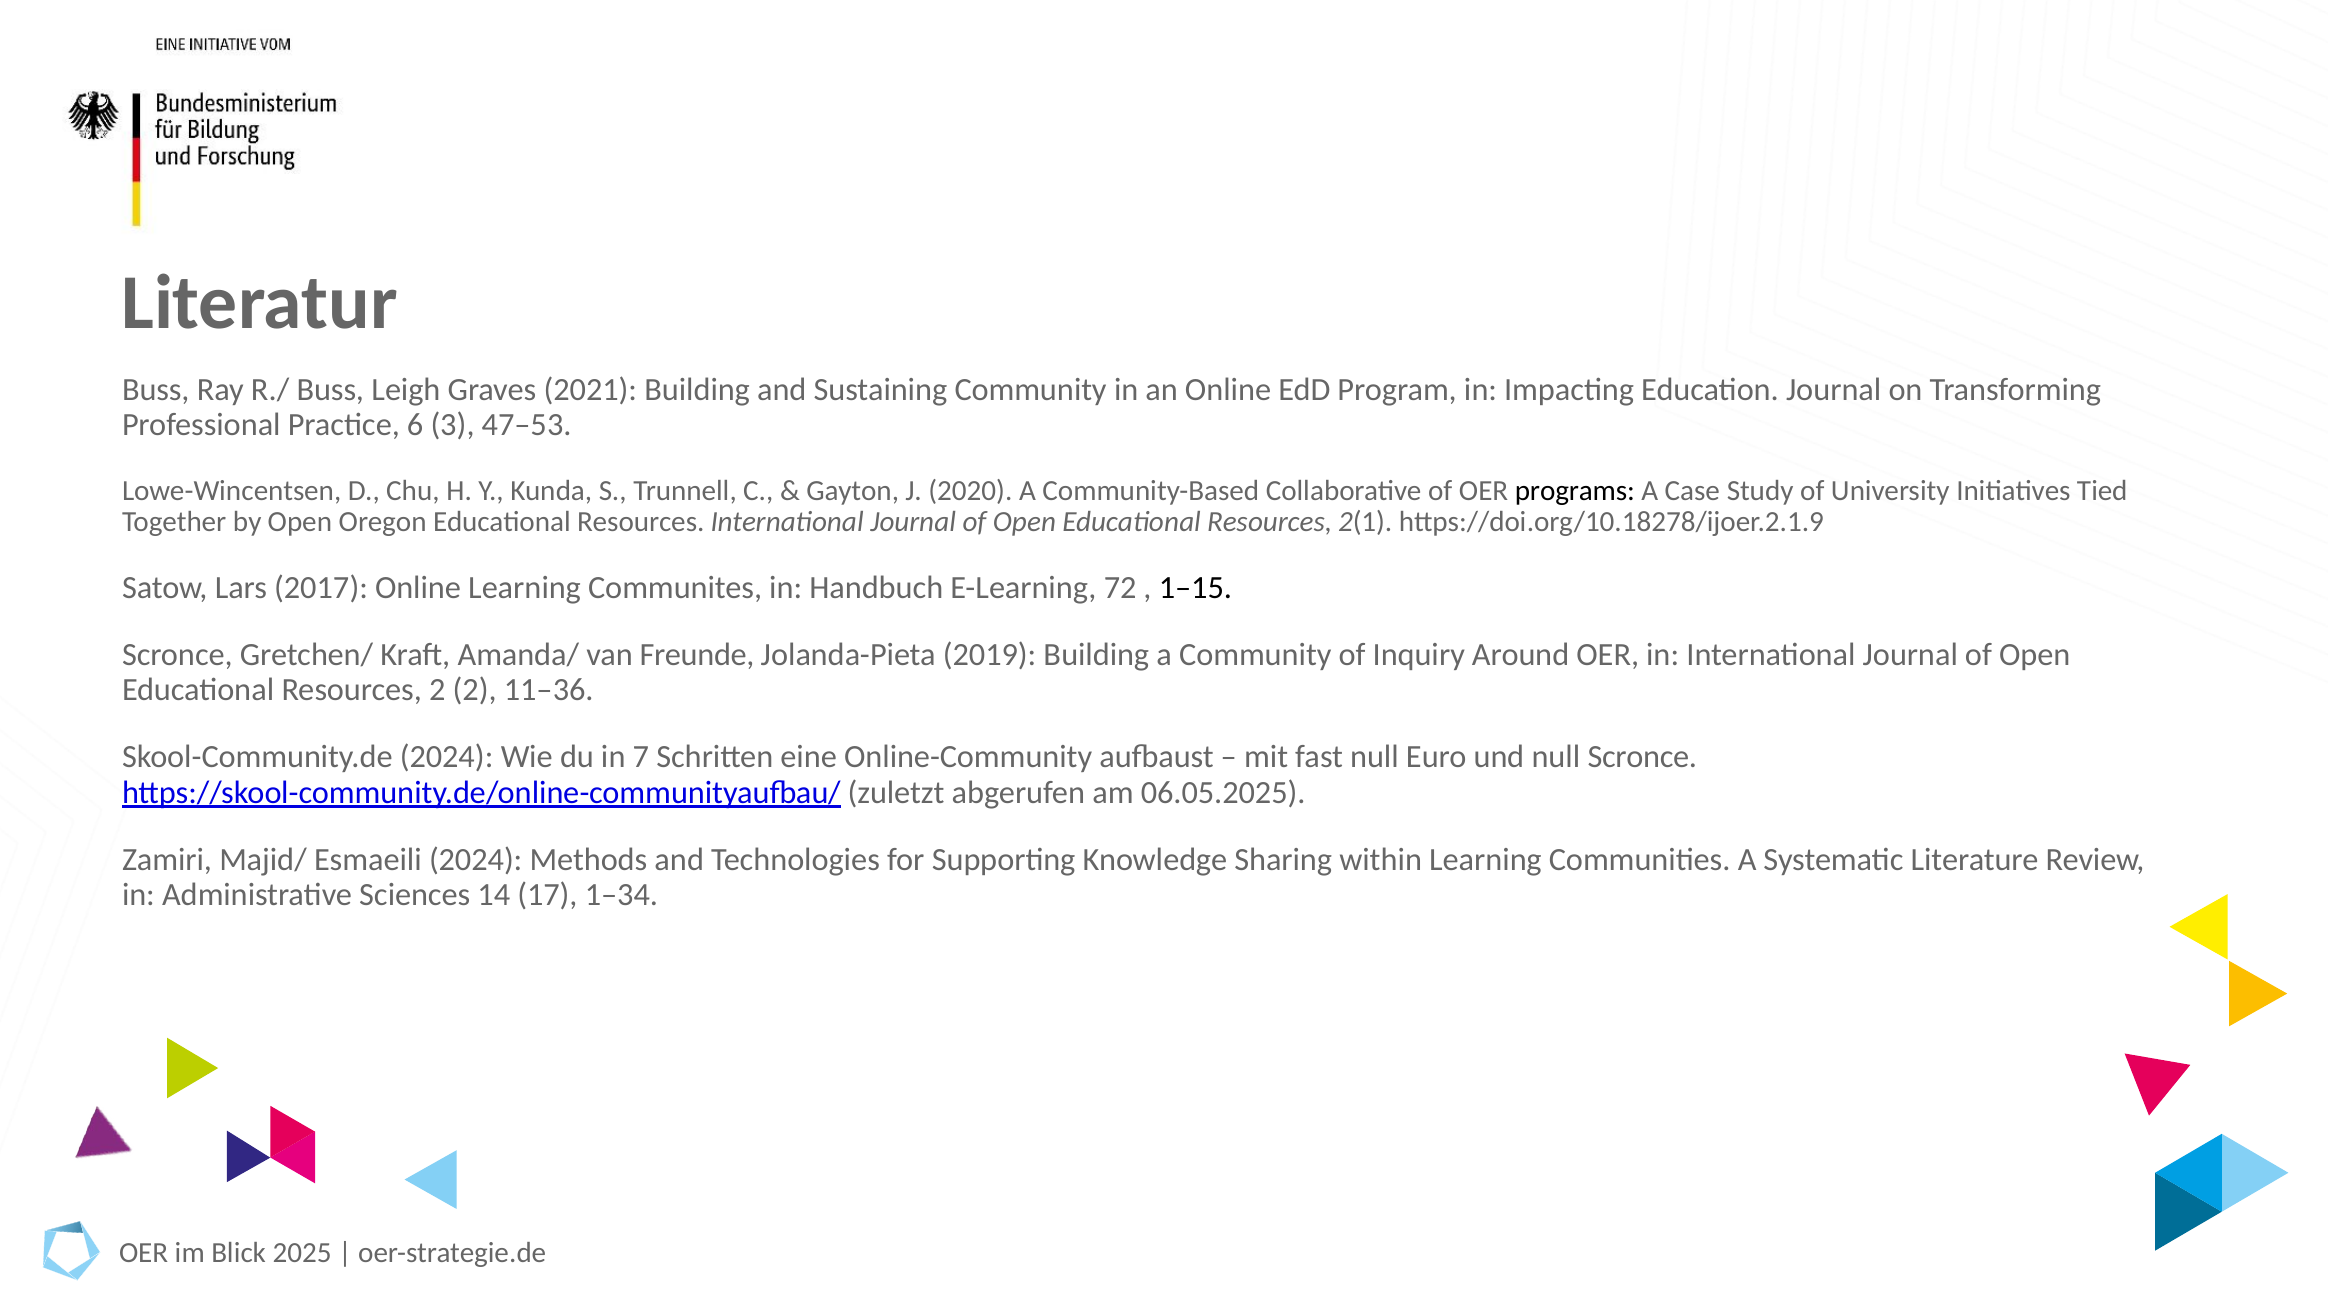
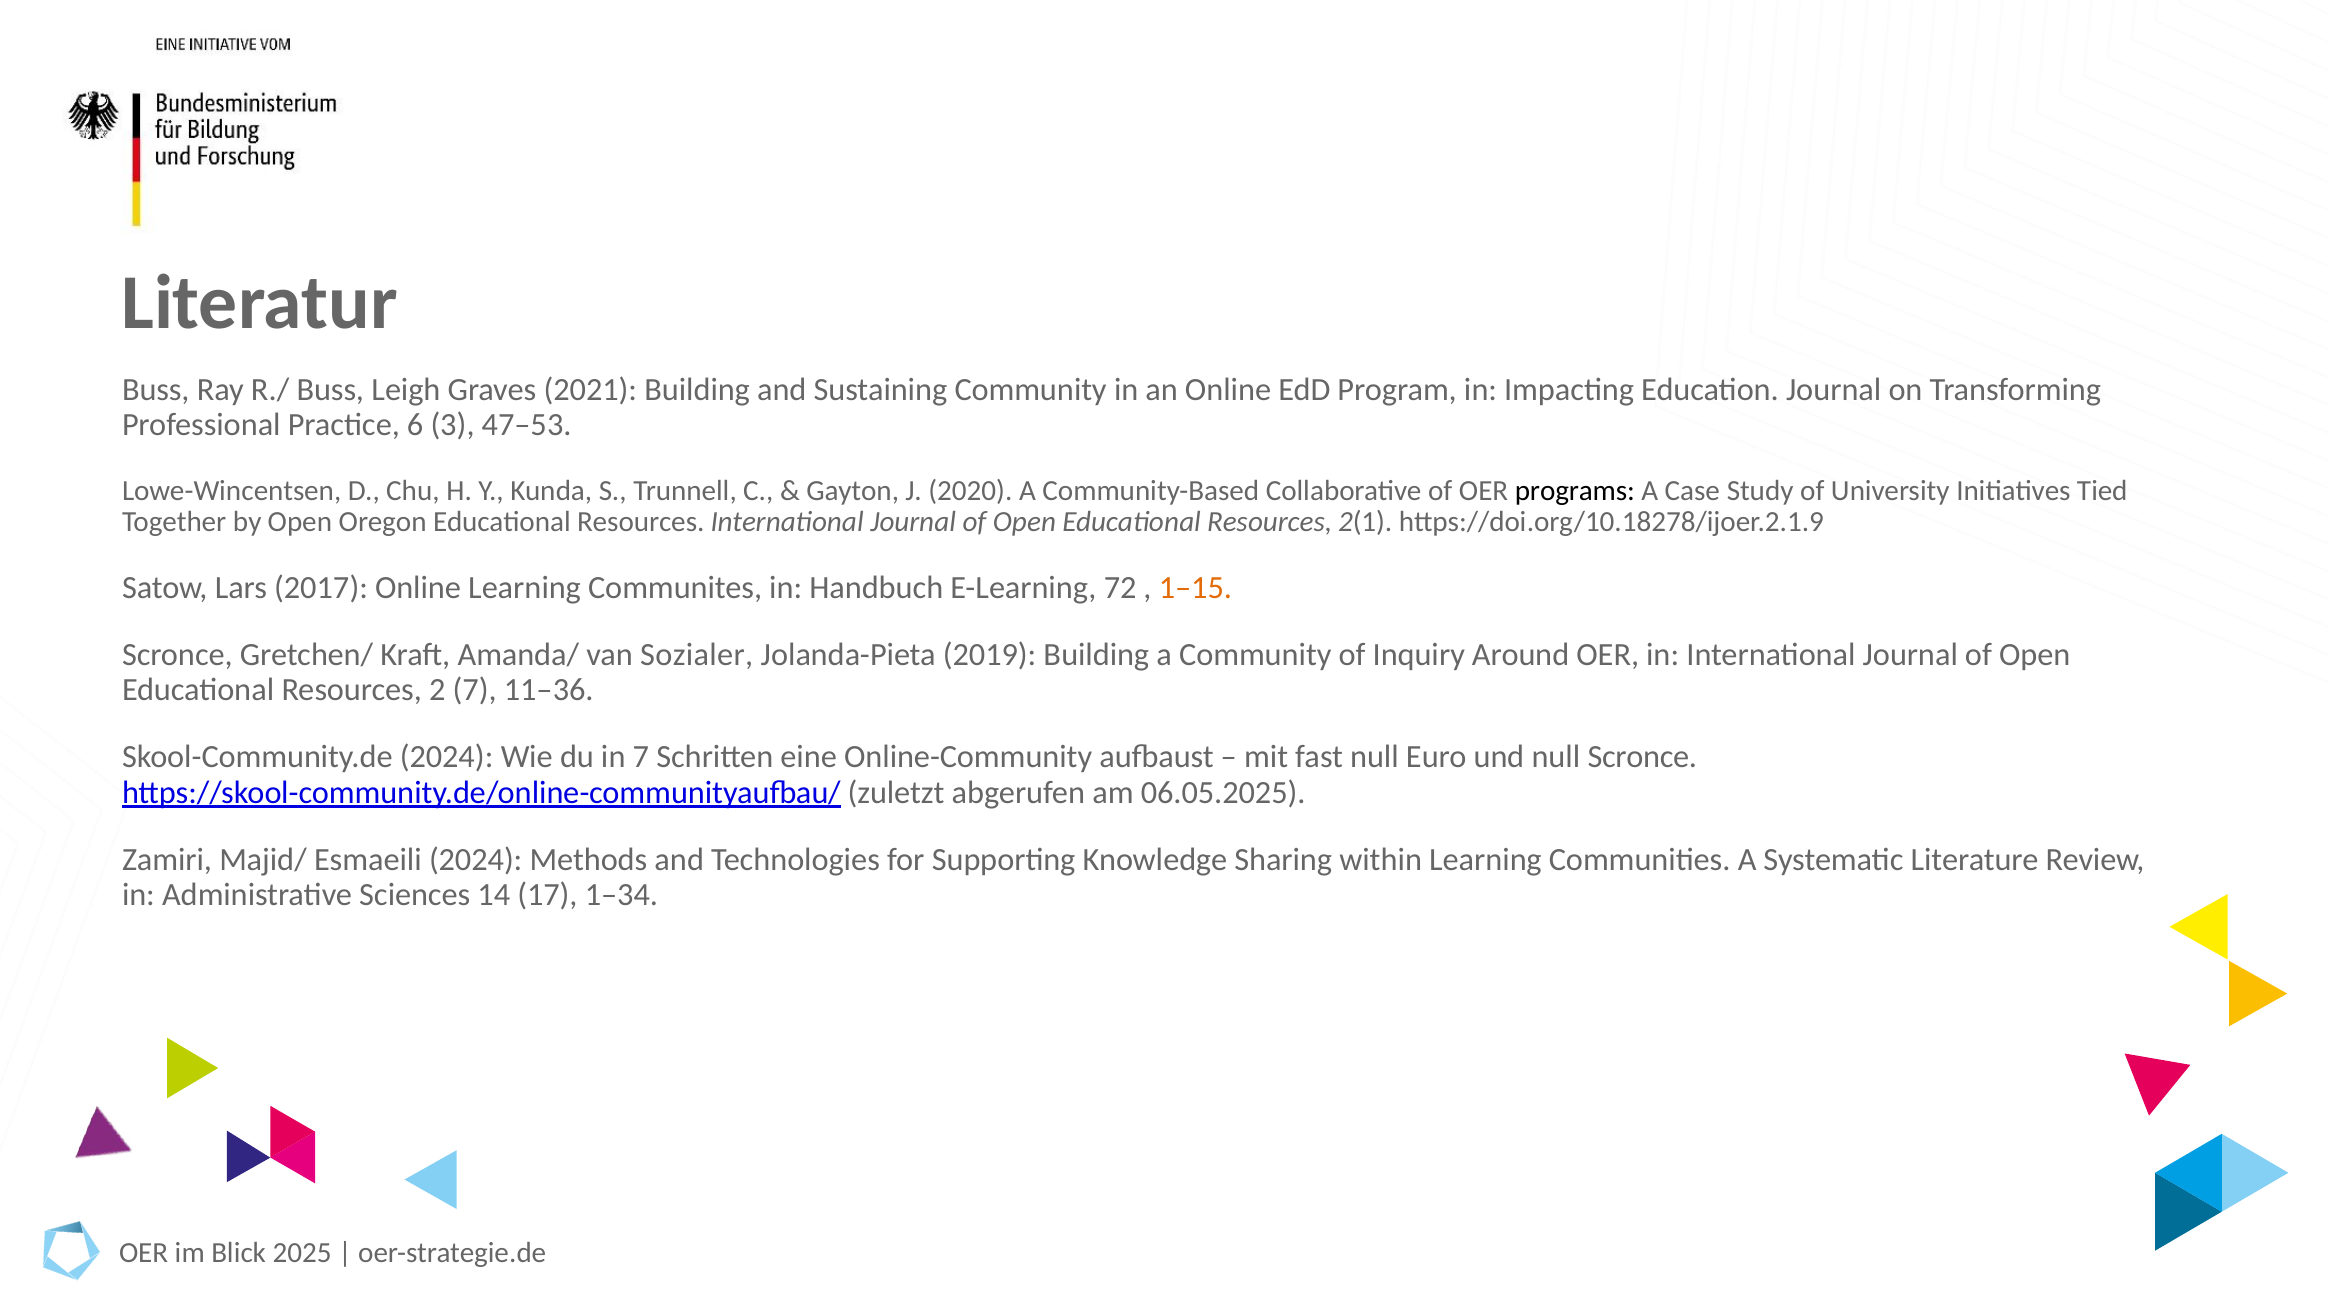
1–15 colour: black -> orange (1195, 588)
Freunde: Freunde -> Sozialer (697, 655)
2 2: 2 -> 7 (475, 690)
